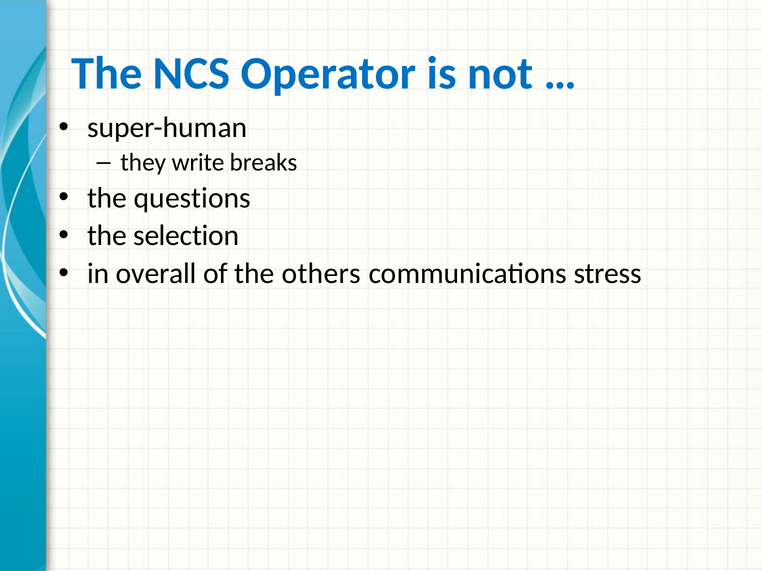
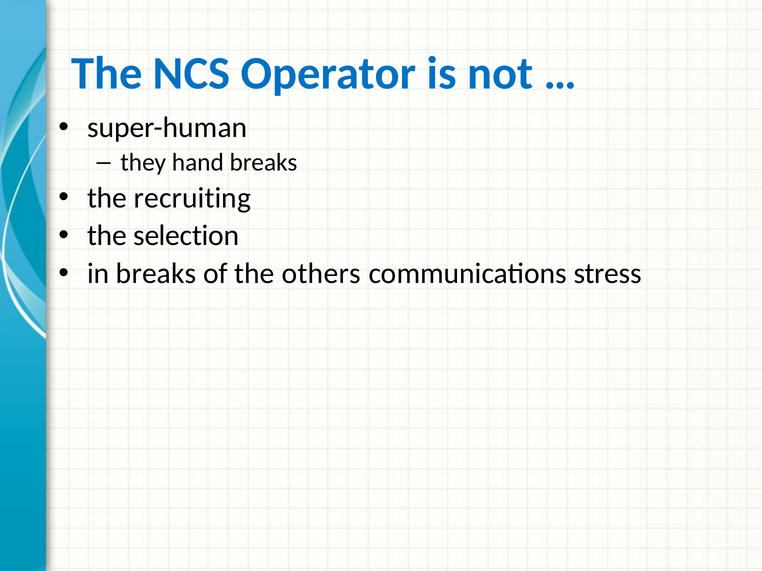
write: write -> hand (198, 162)
questions: questions -> recruiting (192, 198)
in overall: overall -> breaks (156, 274)
